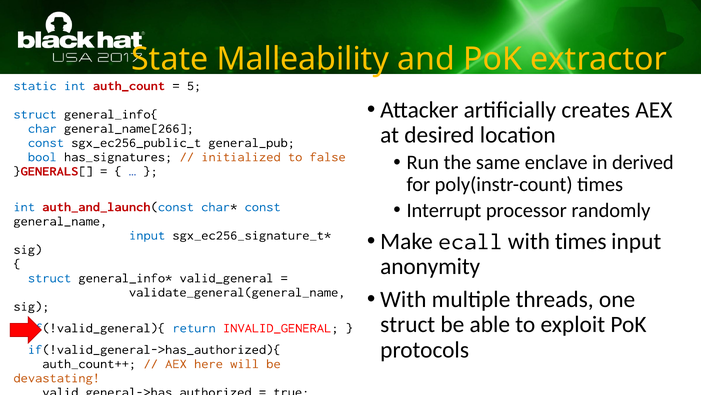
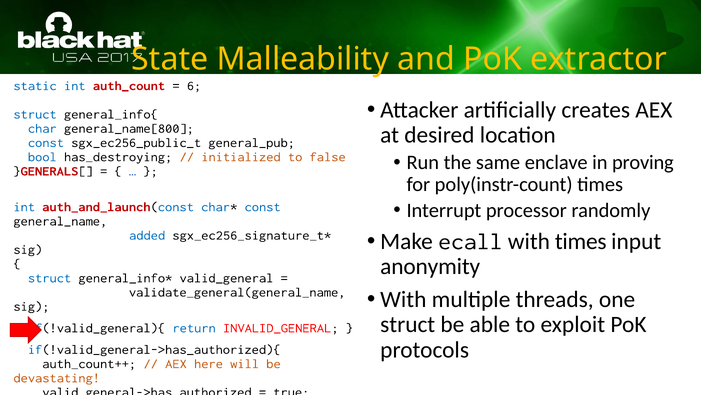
5: 5 -> 6 (194, 86)
general_name[266: general_name[266 -> general_name[800 (129, 128)
derived: derived -> proving (643, 162)
has_signatures: has_signatures -> has_destroying (118, 157)
input: input -> added (147, 235)
